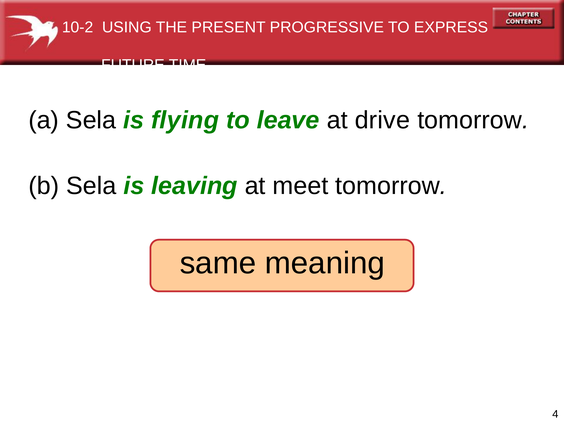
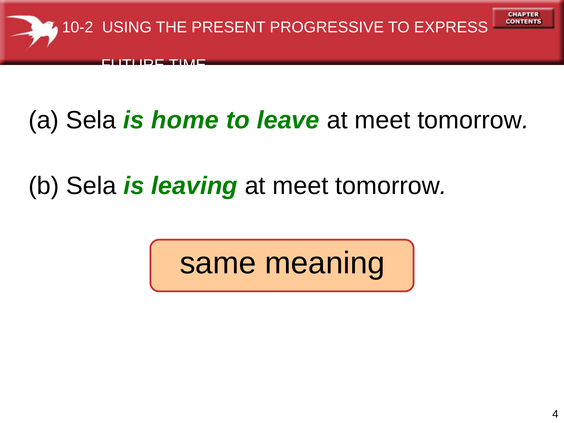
flying: flying -> home (185, 120)
leave at drive: drive -> meet (382, 120)
